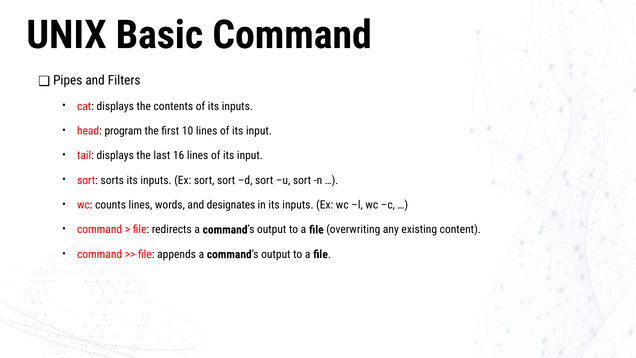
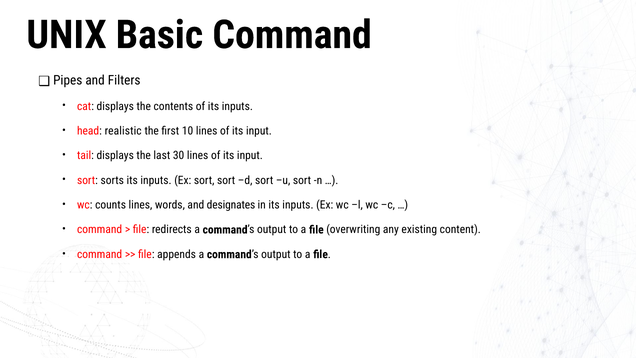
program: program -> realistic (123, 131)
16: 16 -> 30 (179, 156)
